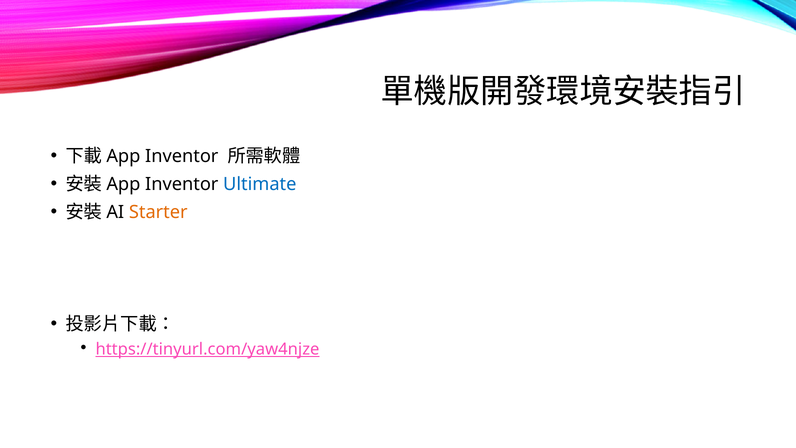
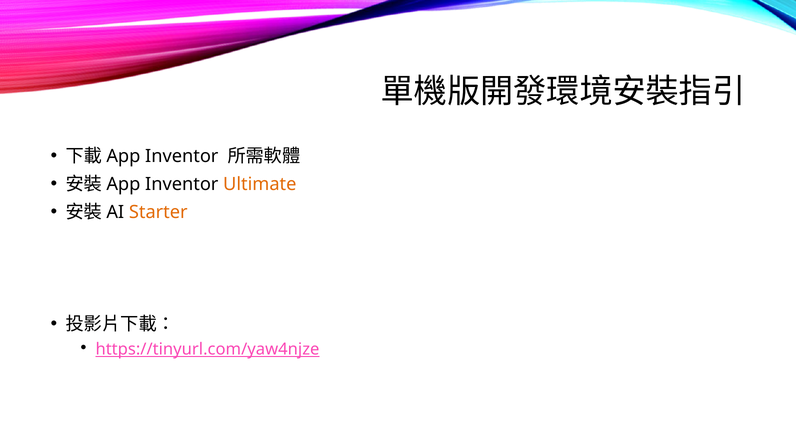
Ultimate colour: blue -> orange (260, 184)
